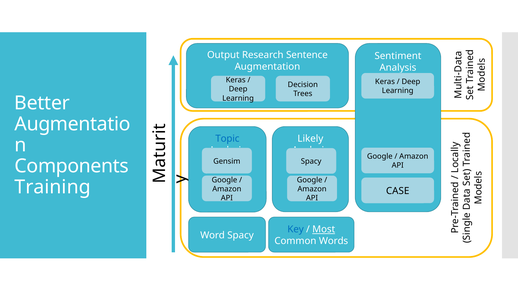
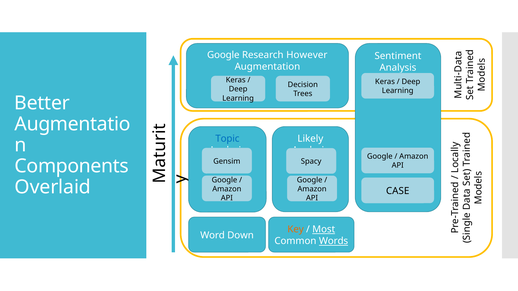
Output: Output -> Google (223, 55)
Sentence: Sentence -> However (307, 55)
Training: Training -> Overlaid (53, 187)
Key colour: blue -> orange (296, 230)
Word Spacy: Spacy -> Down (241, 236)
Words underline: none -> present (334, 241)
